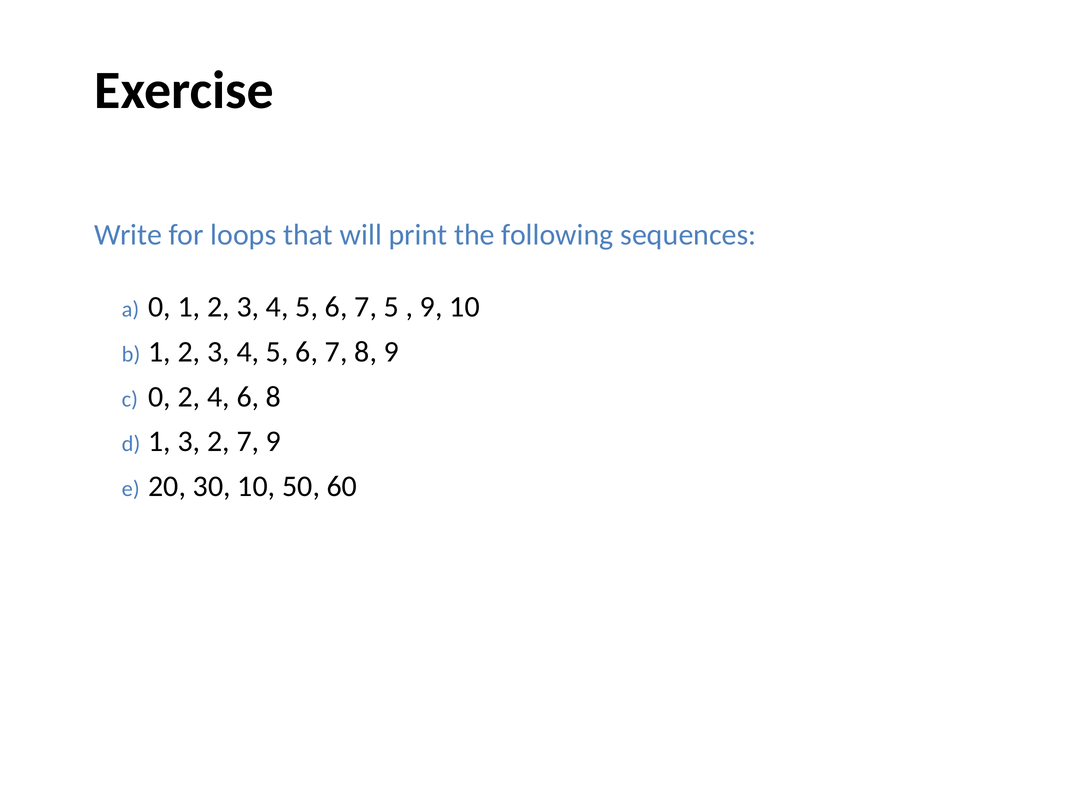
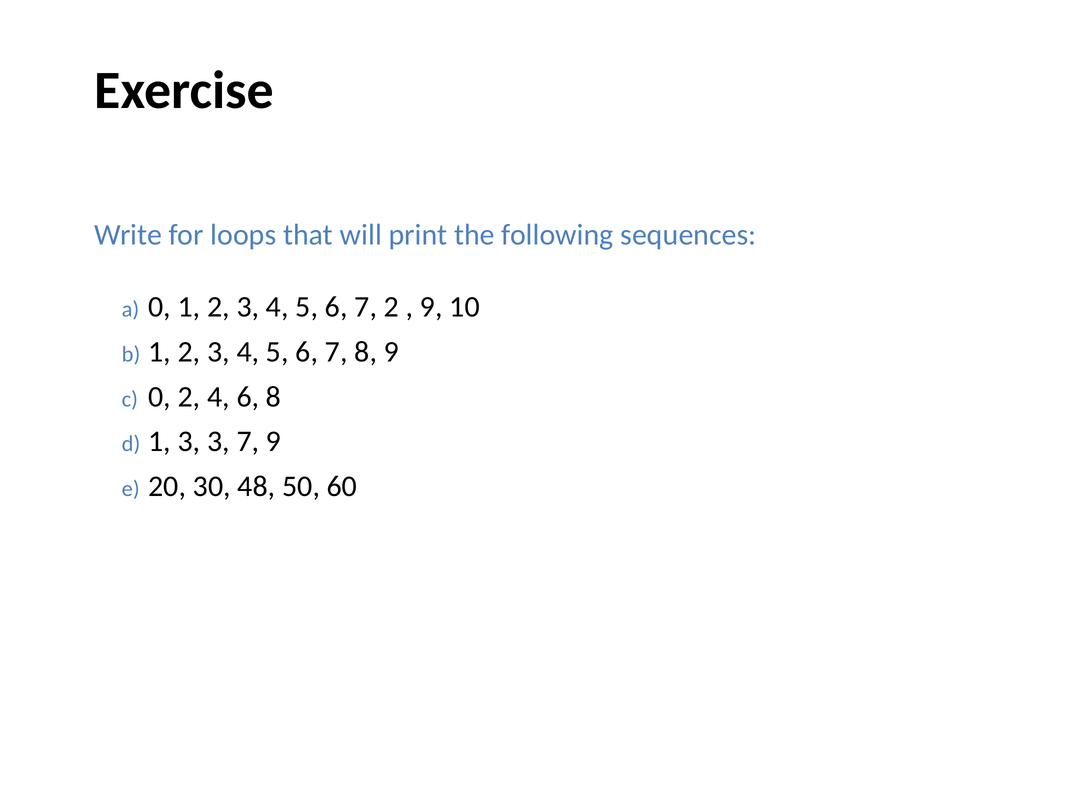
7 5: 5 -> 2 (391, 307)
3 2: 2 -> 3 (218, 442)
30 10: 10 -> 48 (256, 487)
